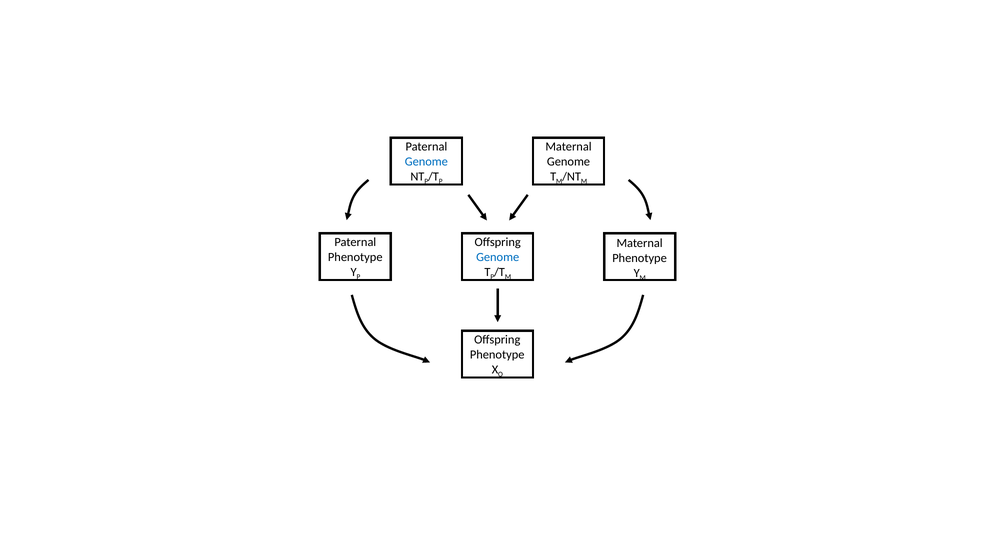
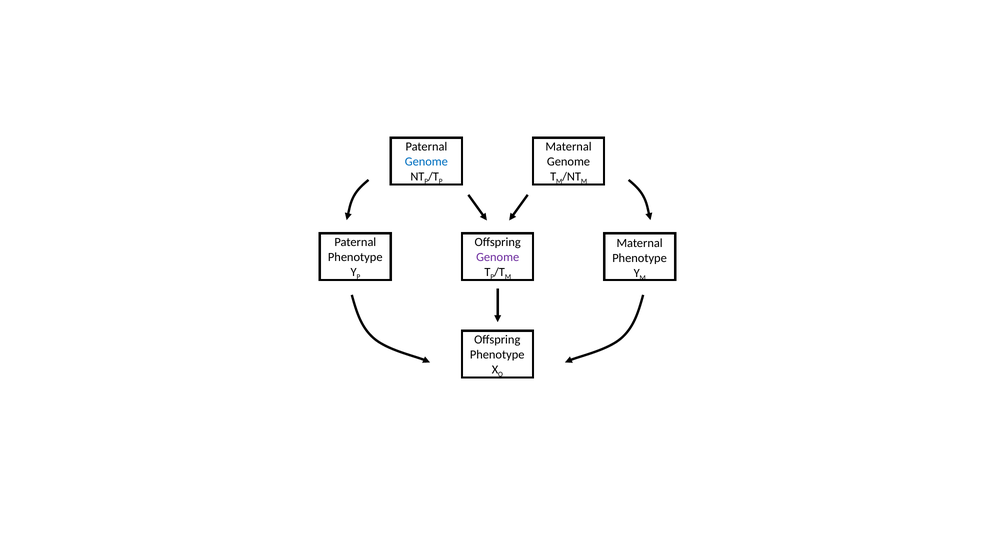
Genome colour: blue -> purple (498, 257)
